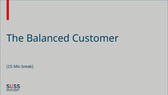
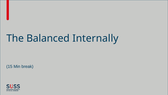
Customer: Customer -> Internally (95, 38)
